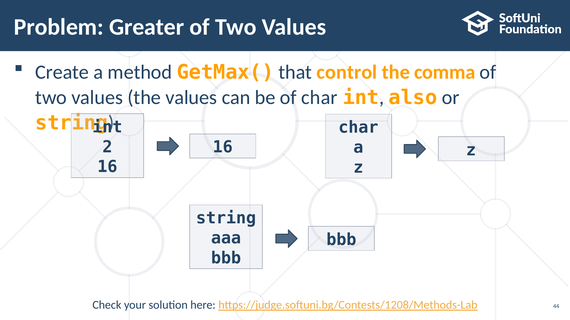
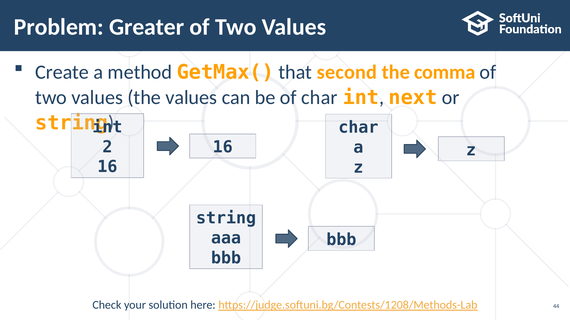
control: control -> second (347, 72)
also: also -> next (413, 98)
